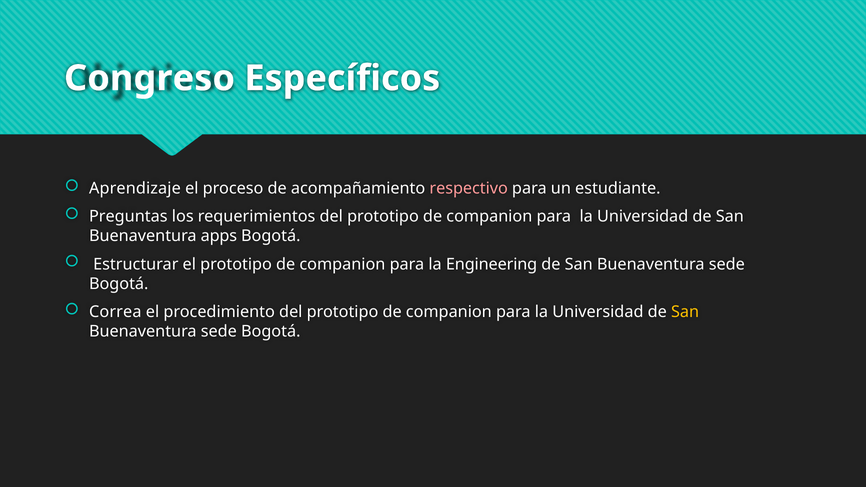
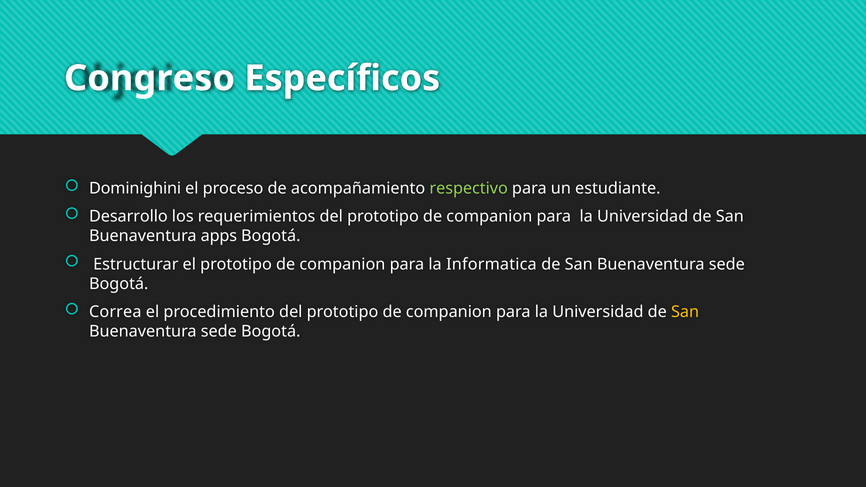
Aprendizaje: Aprendizaje -> Dominighini (135, 188)
respectivo colour: pink -> light green (469, 188)
Preguntas: Preguntas -> Desarrollo (128, 217)
Engineering: Engineering -> Informatica (491, 264)
